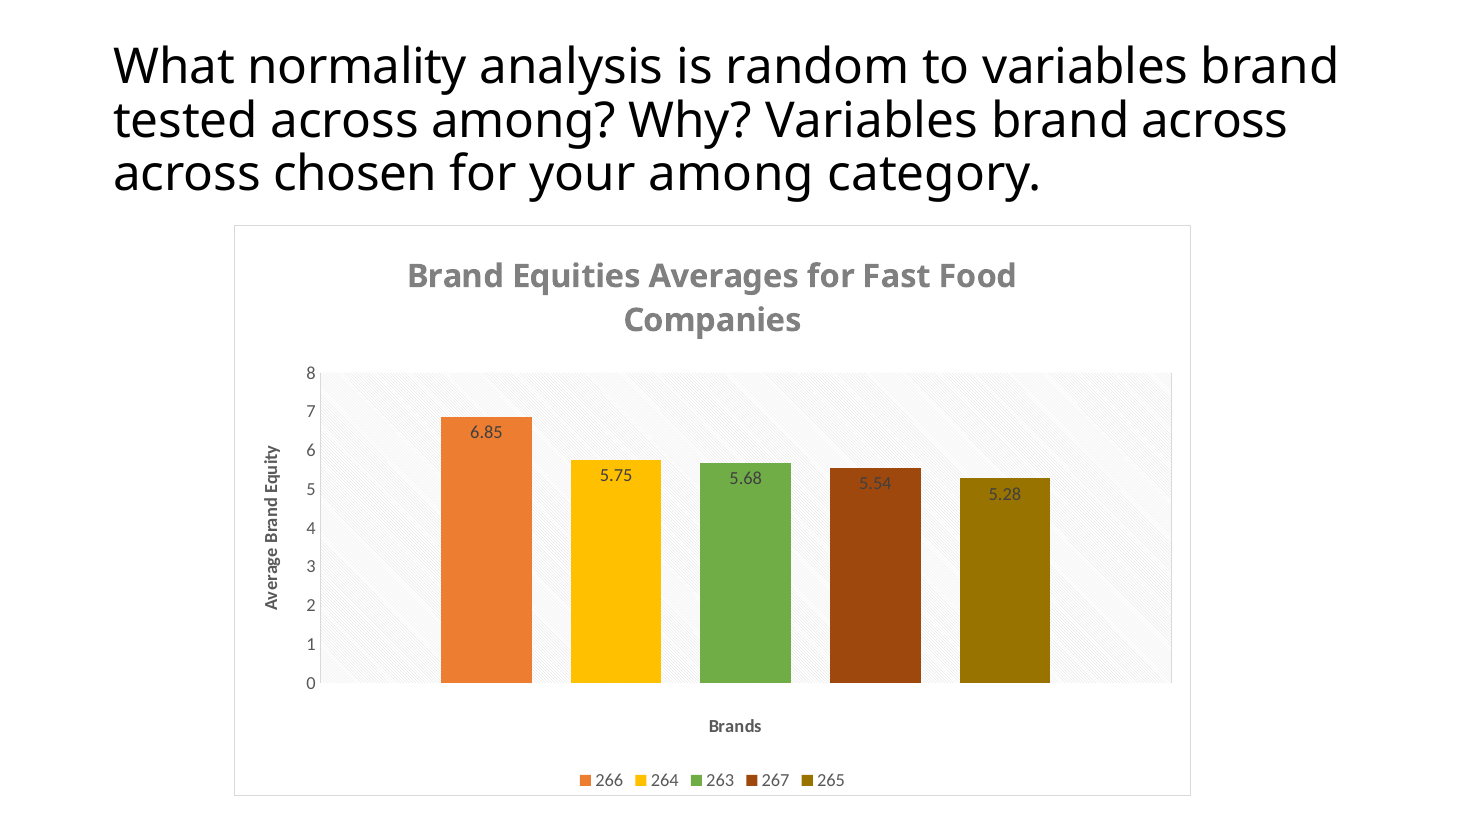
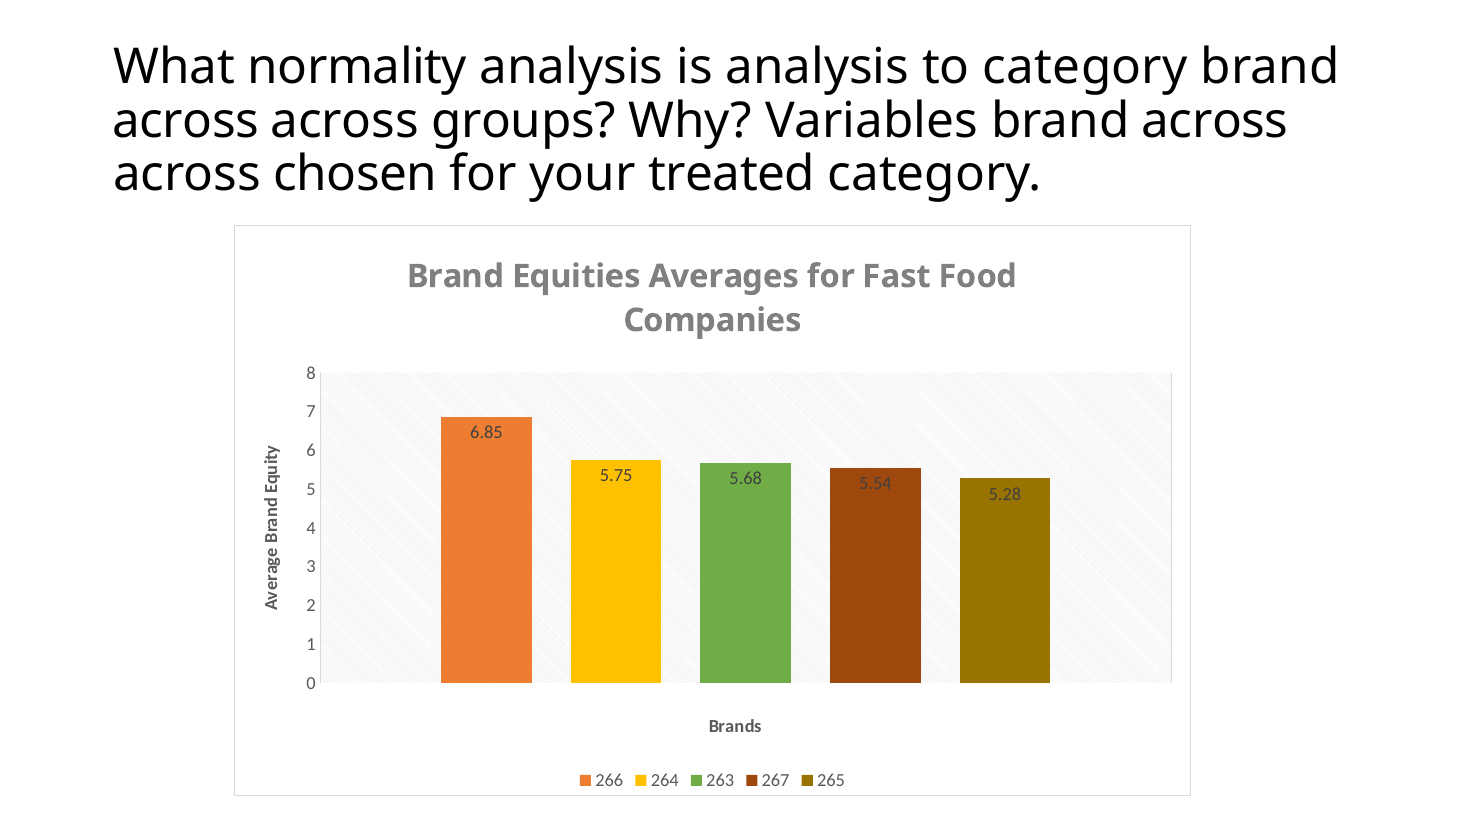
is random: random -> analysis (817, 67)
to variables: variables -> category (1085, 67)
tested: tested -> across (186, 121)
across among: among -> groups (524, 121)
your among: among -> treated (732, 174)
